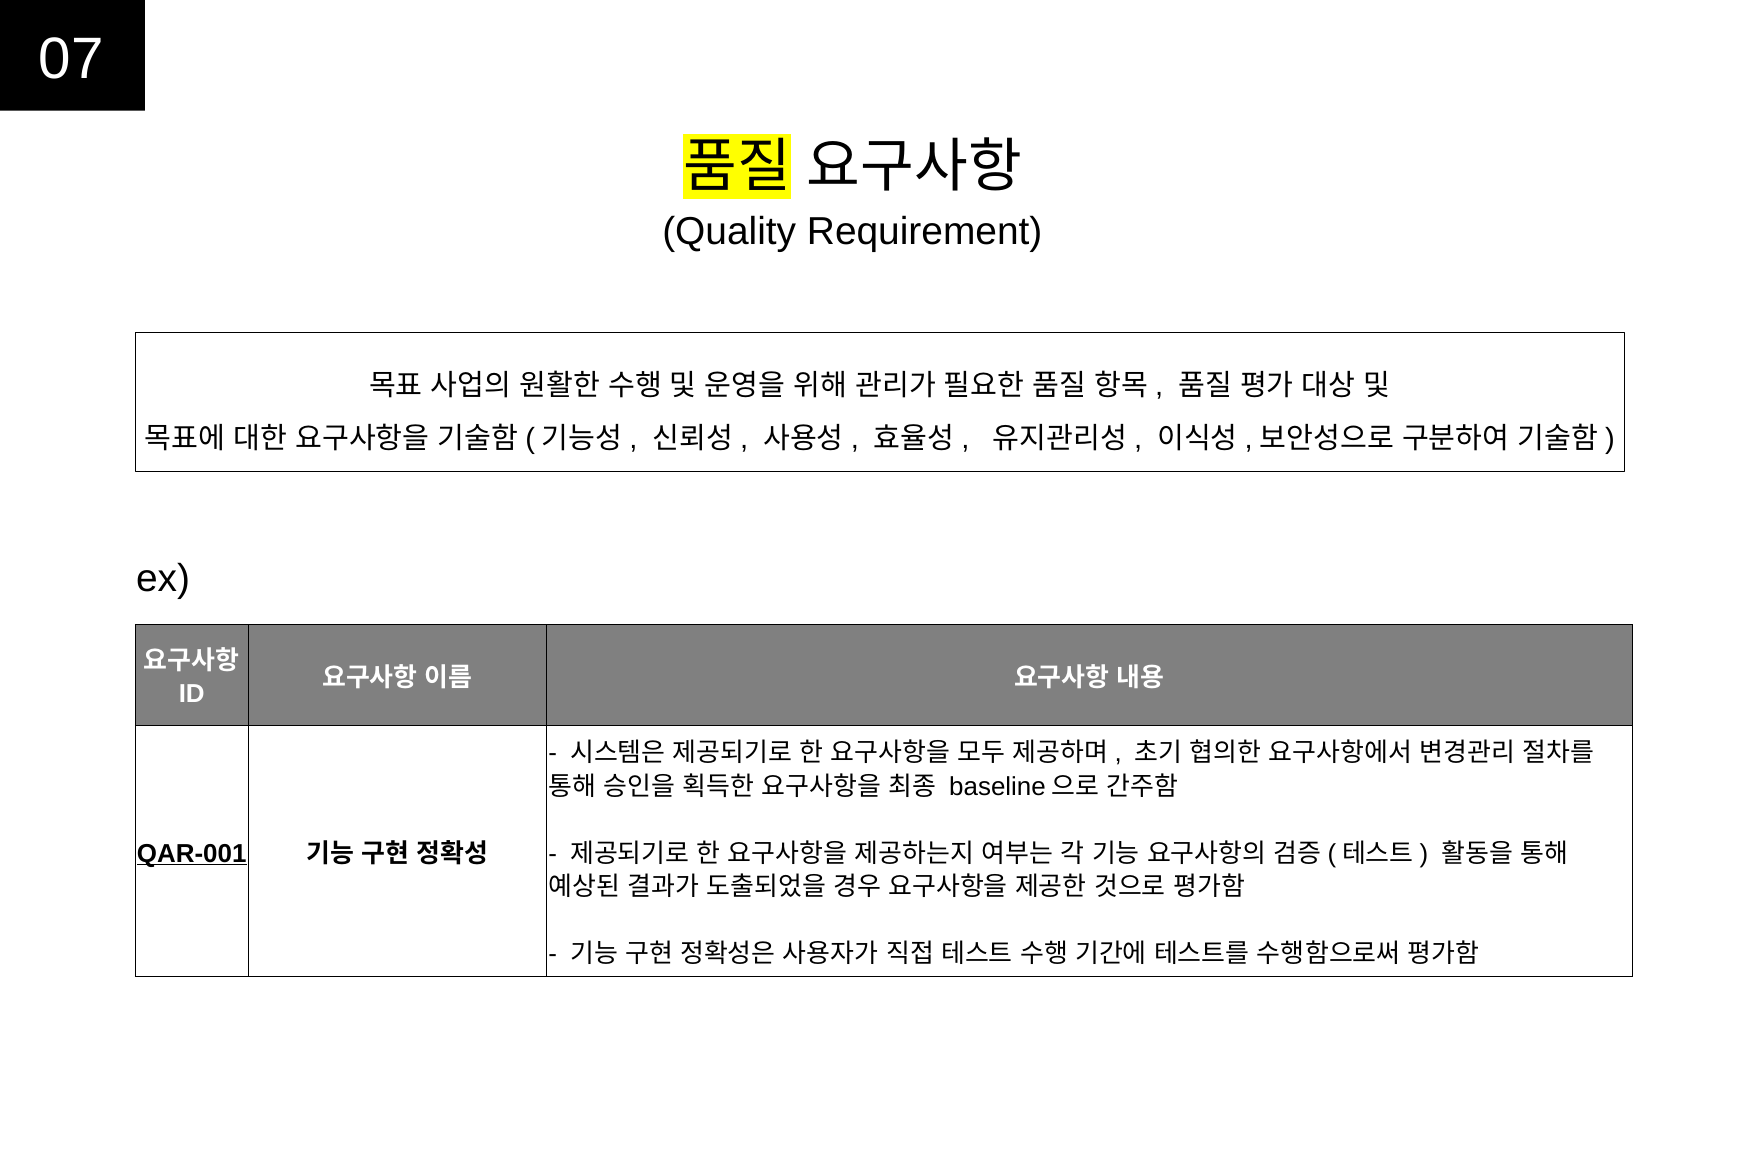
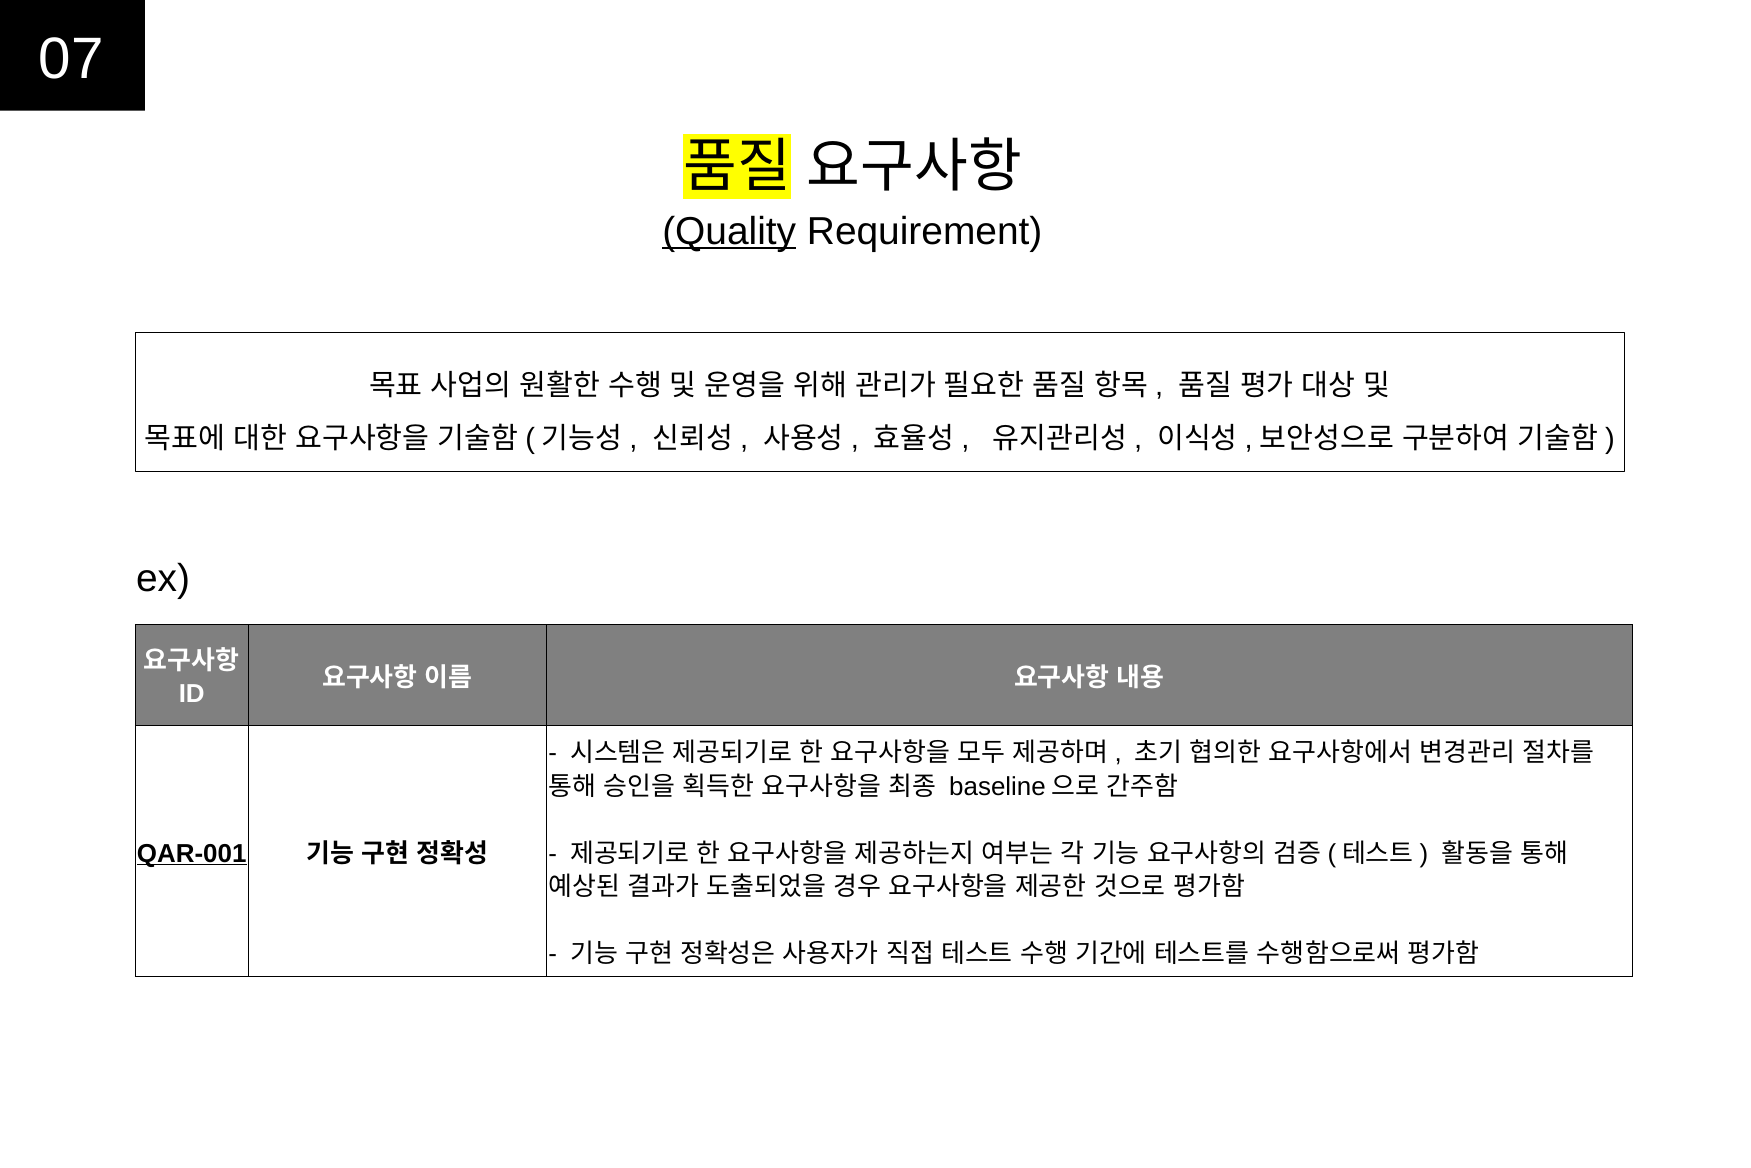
Quality underline: none -> present (729, 231)
